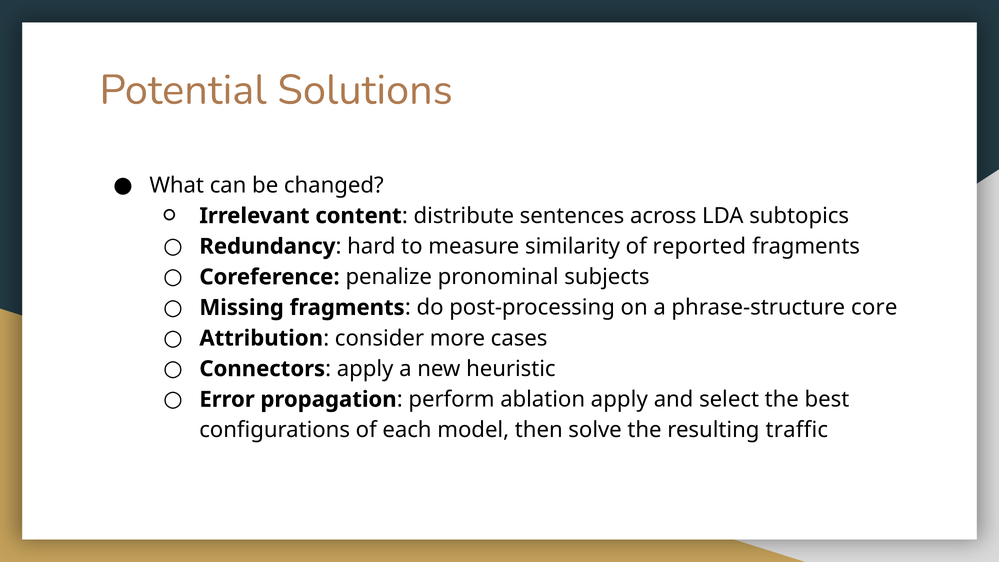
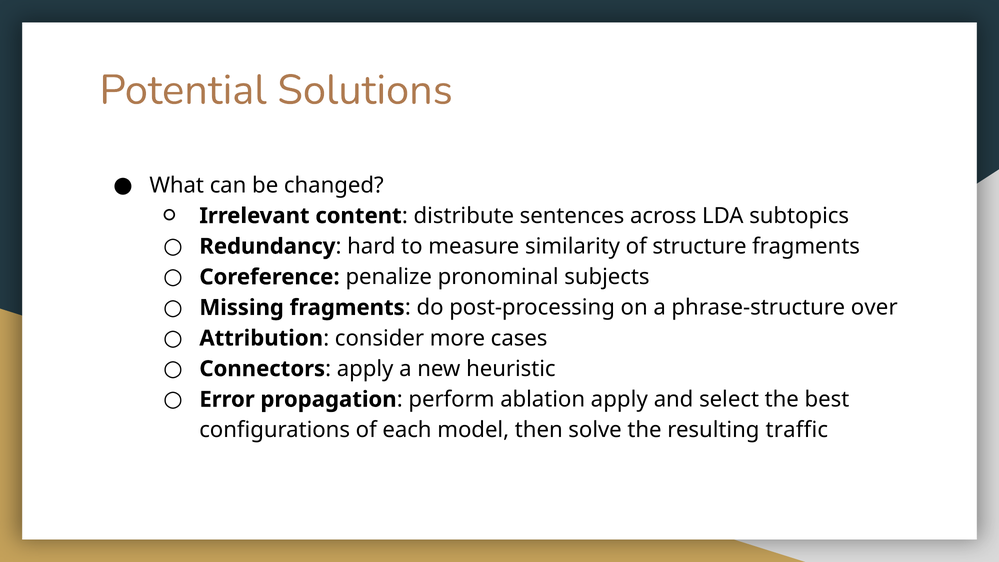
reported: reported -> structure (700, 246)
core: core -> over (874, 308)
